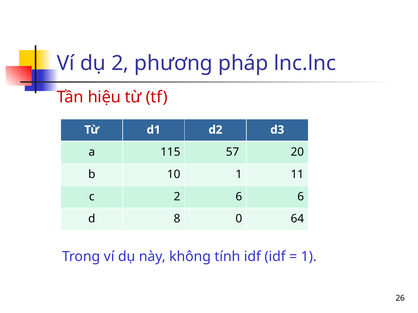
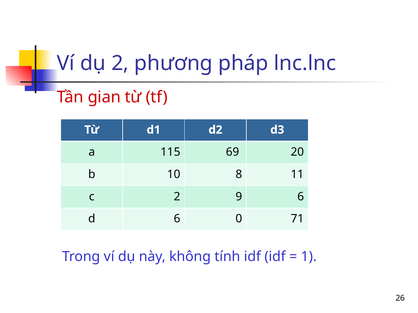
hiệu: hiệu -> gian (104, 97)
57: 57 -> 69 (233, 152)
10 1: 1 -> 8 (239, 175)
2 6: 6 -> 9 (239, 197)
d 8: 8 -> 6 (177, 219)
64: 64 -> 71 (297, 219)
